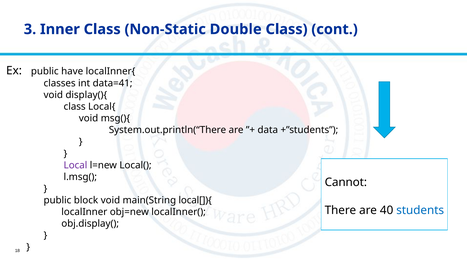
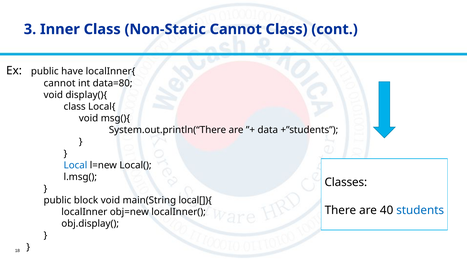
Non-Static Double: Double -> Cannot (236, 29)
classes: classes -> cannot (60, 83)
data=41: data=41 -> data=80 (113, 83)
Local colour: purple -> blue (75, 165)
Cannot: Cannot -> Classes (346, 182)
